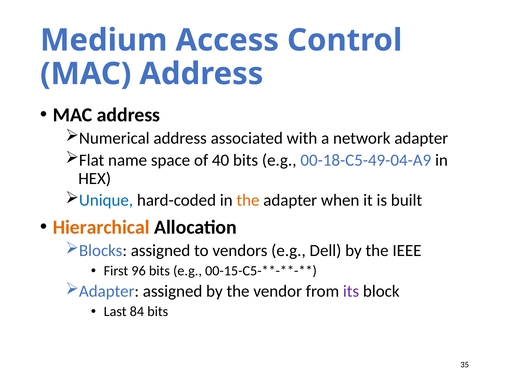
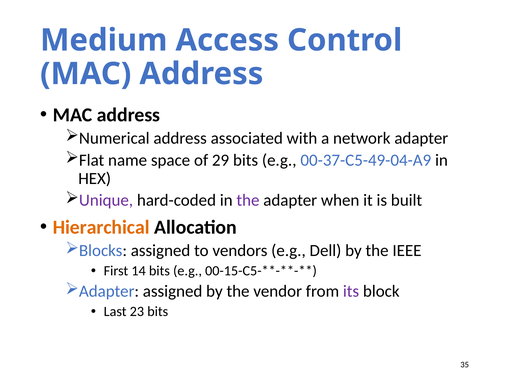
40: 40 -> 29 (221, 160)
00-18-C5-49-04-A9: 00-18-C5-49-04-A9 -> 00-37-C5-49-04-A9 (366, 160)
Unique colour: blue -> purple (106, 200)
the colour: orange -> purple (248, 200)
96: 96 -> 14 (139, 271)
84: 84 -> 23 (137, 311)
